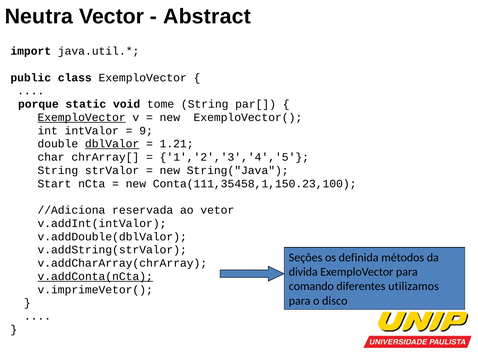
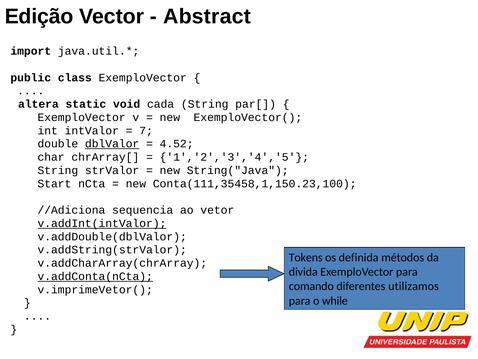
Neutra: Neutra -> Edição (39, 17)
porque: porque -> altera (38, 104)
tome: tome -> cada (161, 104)
ExemploVector underline: present -> none (82, 117)
9: 9 -> 7 (146, 130)
1.21: 1.21 -> 4.52 (177, 144)
reservada: reservada -> sequencia (143, 210)
v.addInt(intValor underline: none -> present (102, 223)
Seções: Seções -> Tokens (306, 257)
disco: disco -> while (335, 300)
